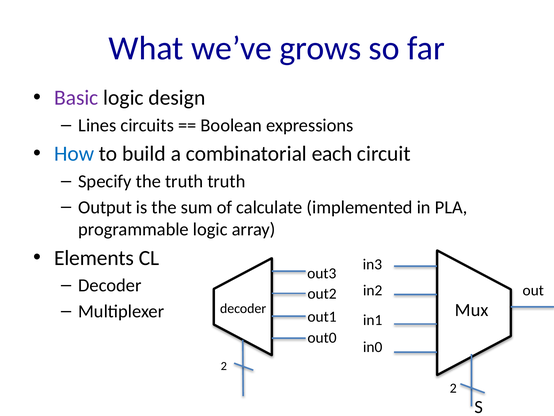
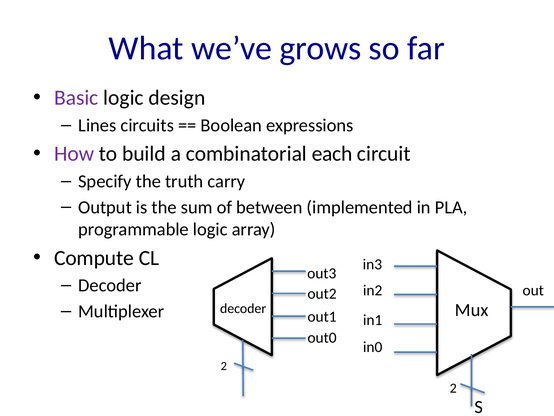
How colour: blue -> purple (74, 154)
truth truth: truth -> carry (226, 181)
calculate: calculate -> between (269, 207)
Elements: Elements -> Compute (94, 258)
